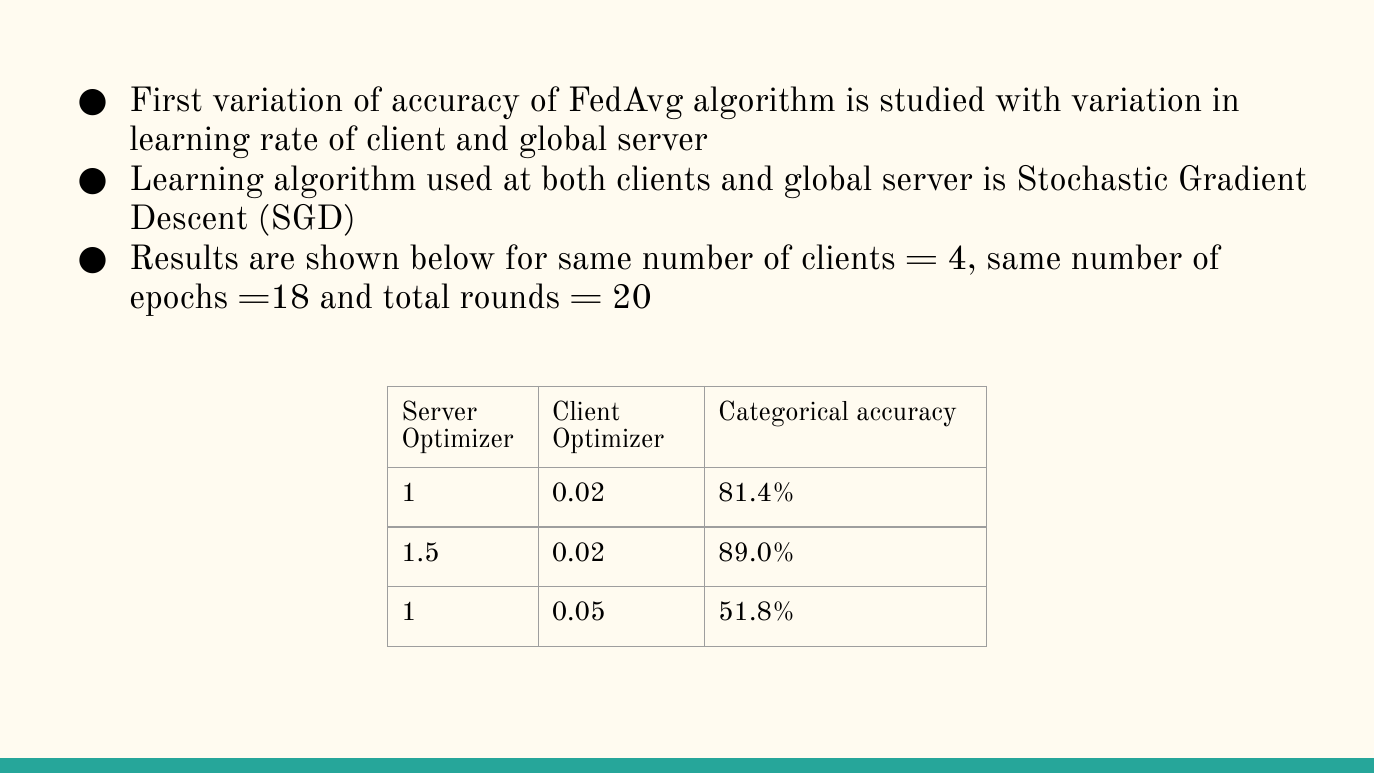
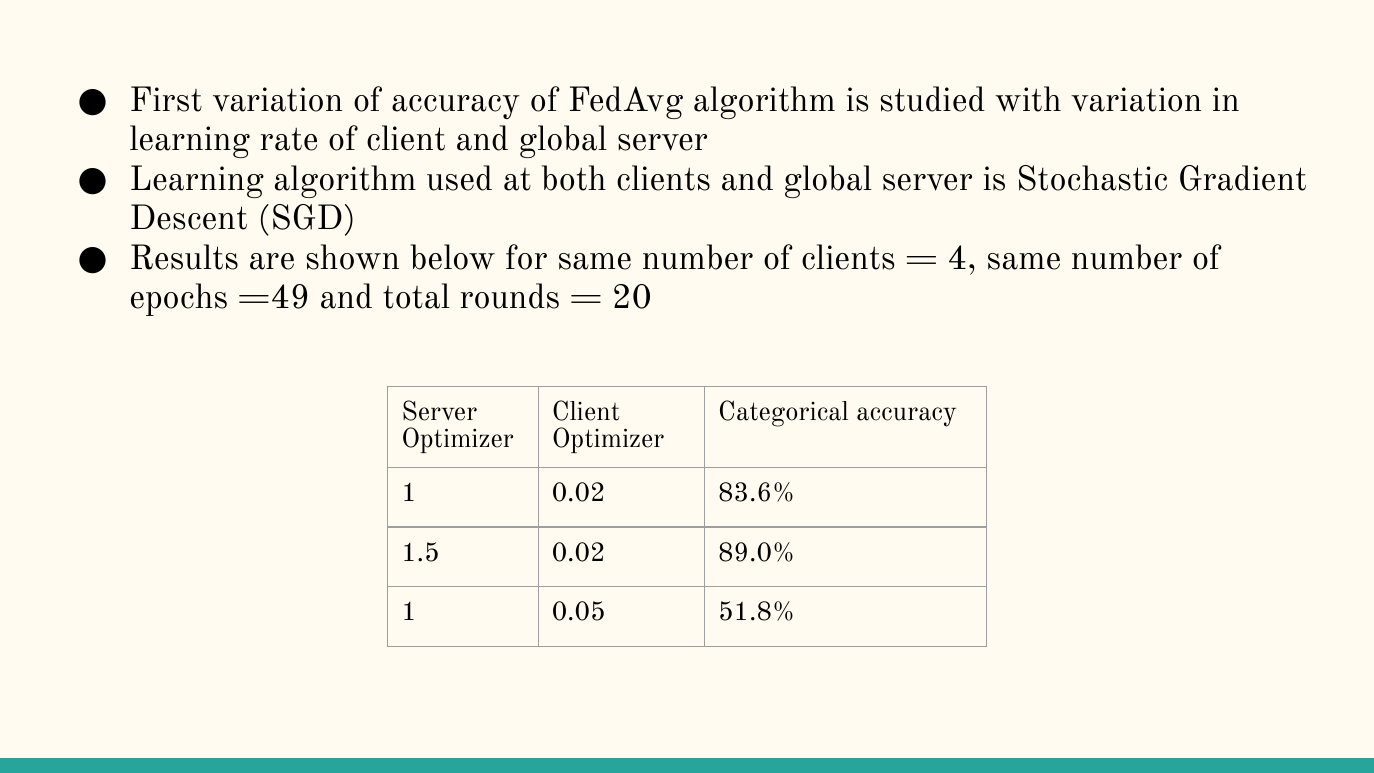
=18: =18 -> =49 (274, 297)
81.4%: 81.4% -> 83.6% (757, 493)
